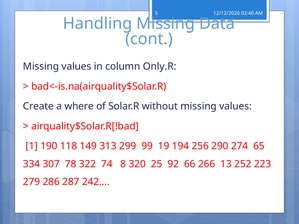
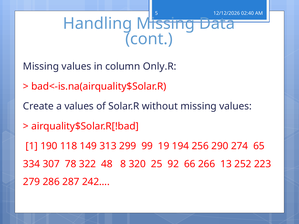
a where: where -> values (79, 106)
74: 74 -> 48 (107, 164)
